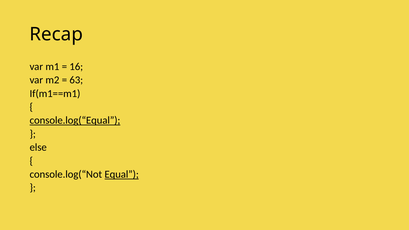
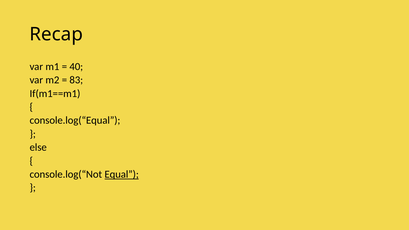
16: 16 -> 40 (76, 67)
63: 63 -> 83 (76, 80)
console.log(“Equal underline: present -> none (75, 120)
